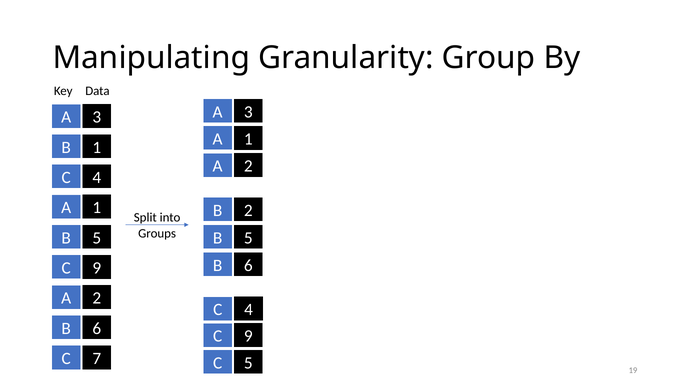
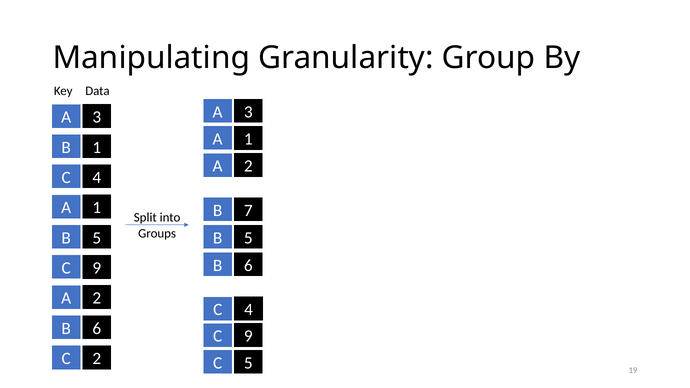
B 2: 2 -> 7 (248, 211)
C 7: 7 -> 2 (97, 359)
